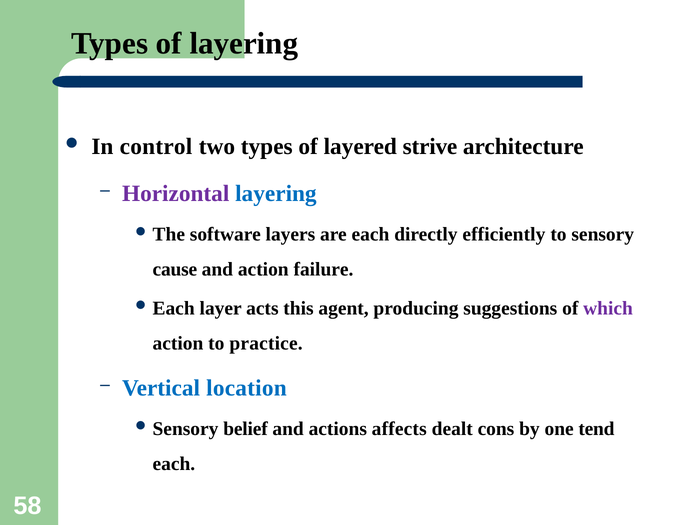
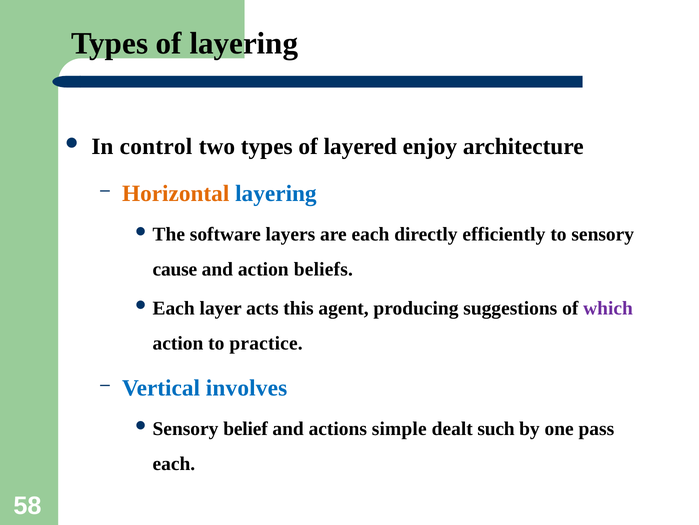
strive: strive -> enjoy (430, 147)
Horizontal colour: purple -> orange (176, 193)
failure: failure -> beliefs (323, 269)
location: location -> involves (247, 387)
affects: affects -> simple (399, 428)
cons: cons -> such (496, 428)
tend: tend -> pass (596, 428)
